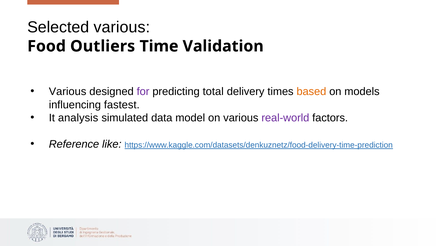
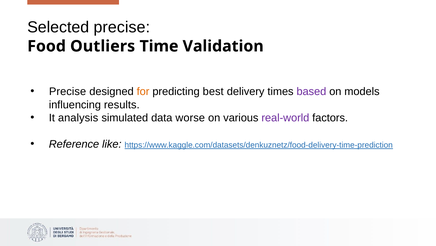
Selected various: various -> precise (122, 27)
Various: Various -> Precise (68, 91)
for colour: purple -> orange (143, 91)
total: total -> best (213, 91)
based colour: orange -> purple (311, 91)
fastest: fastest -> results (122, 104)
model: model -> worse (190, 118)
